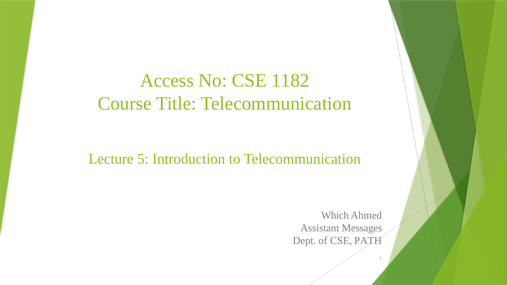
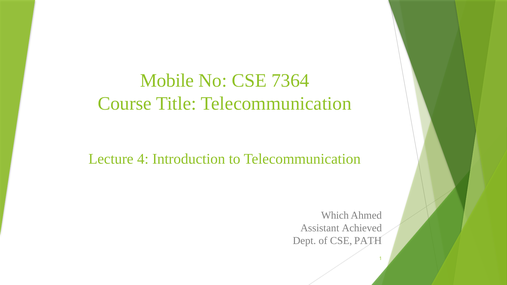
Access: Access -> Mobile (167, 81)
1182: 1182 -> 7364 (290, 81)
5: 5 -> 4 (143, 159)
Messages: Messages -> Achieved (362, 228)
